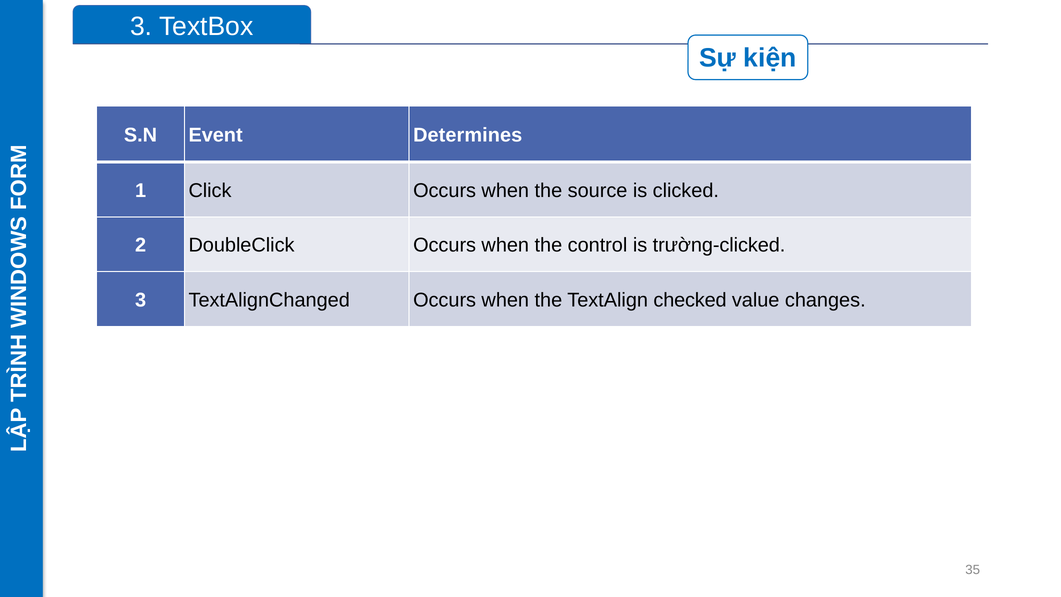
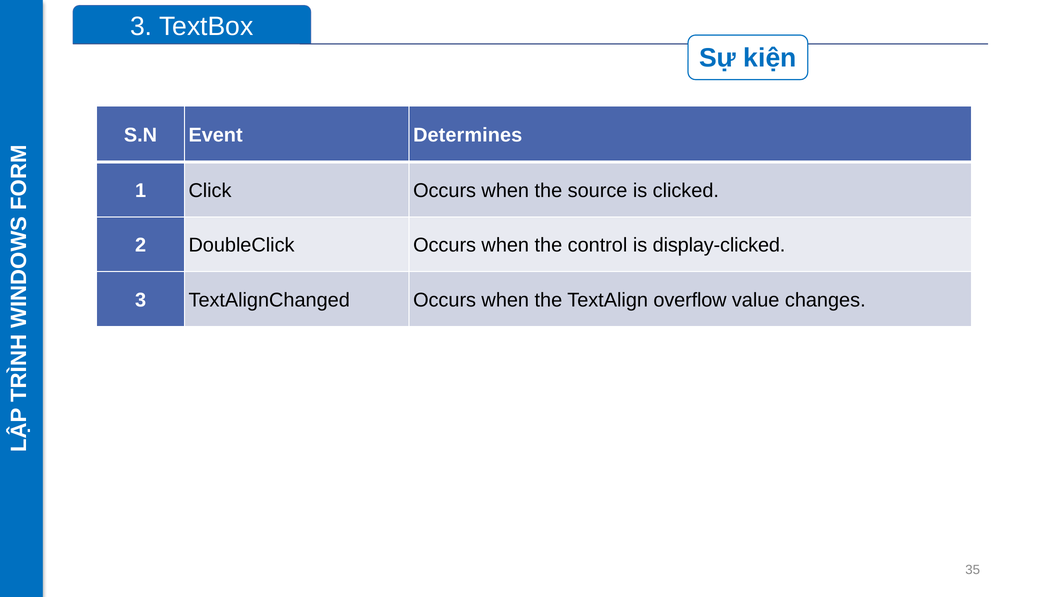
trường-clicked: trường-clicked -> display-clicked (719, 245)
checked: checked -> overflow (690, 300)
